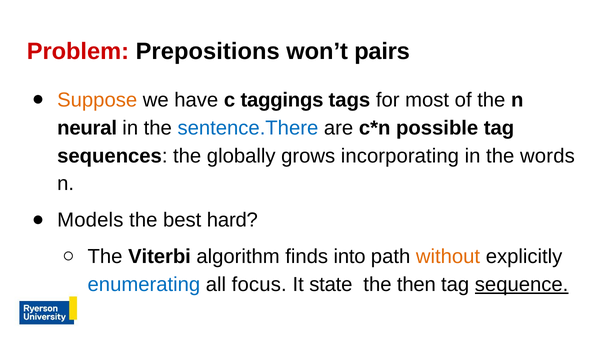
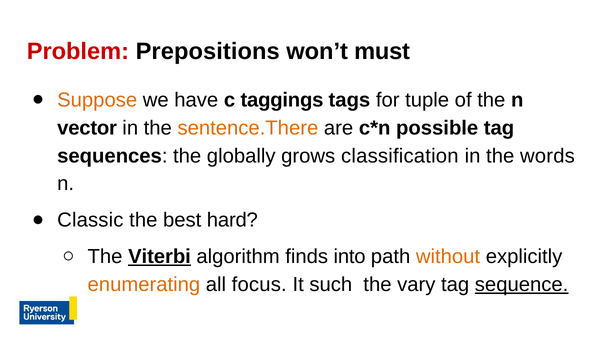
pairs: pairs -> must (382, 52)
most: most -> tuple (427, 100)
neural: neural -> vector (87, 128)
sentence.There colour: blue -> orange (248, 128)
incorporating: incorporating -> classification (400, 156)
Models: Models -> Classic (90, 220)
Viterbi underline: none -> present (159, 257)
enumerating colour: blue -> orange (144, 285)
state: state -> such (331, 285)
then: then -> vary (416, 285)
